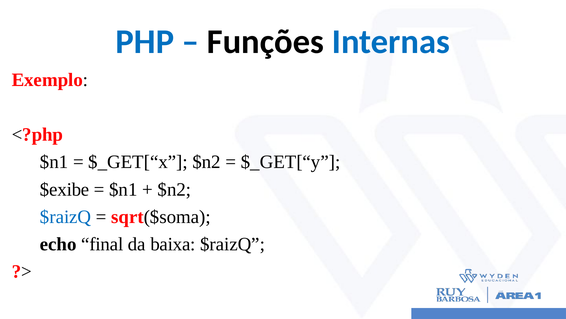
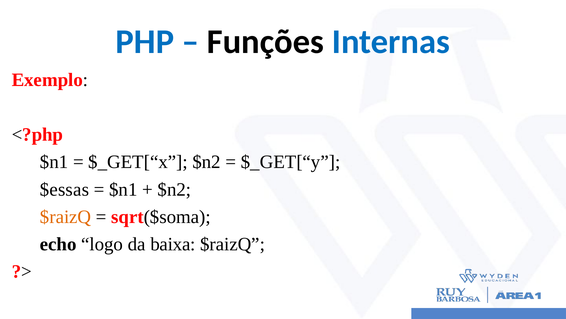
$exibe: $exibe -> $essas (64, 189)
$raizQ colour: blue -> orange (66, 216)
final: final -> logo (102, 244)
